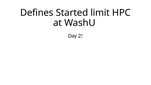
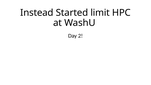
Defines: Defines -> Instead (37, 13)
